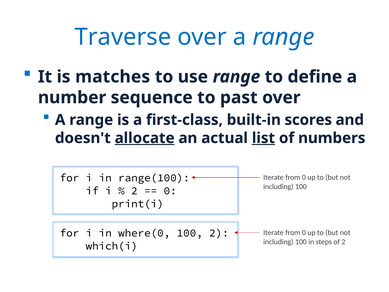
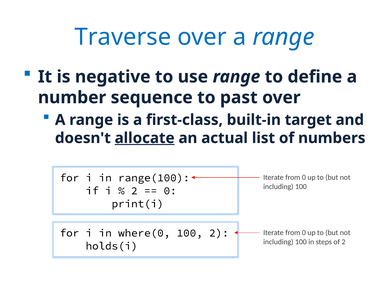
matches: matches -> negative (113, 77)
scores: scores -> target (308, 120)
list underline: present -> none (263, 138)
which(i: which(i -> holds(i (112, 246)
